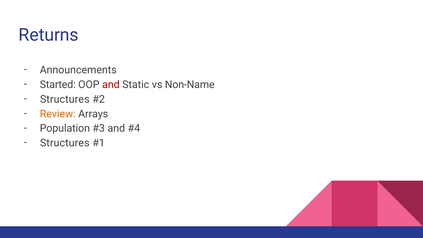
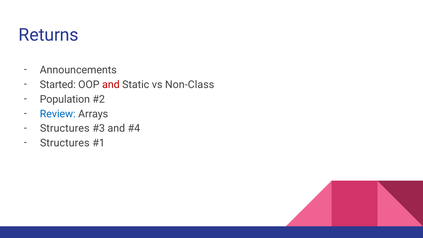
Non-Name: Non-Name -> Non-Class (190, 85)
Structures: Structures -> Population (65, 99)
Review colour: orange -> blue (58, 114)
Population: Population -> Structures (65, 128)
